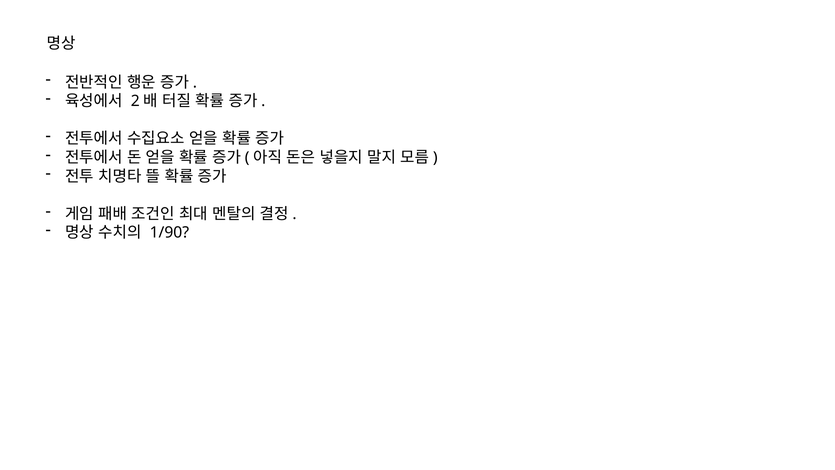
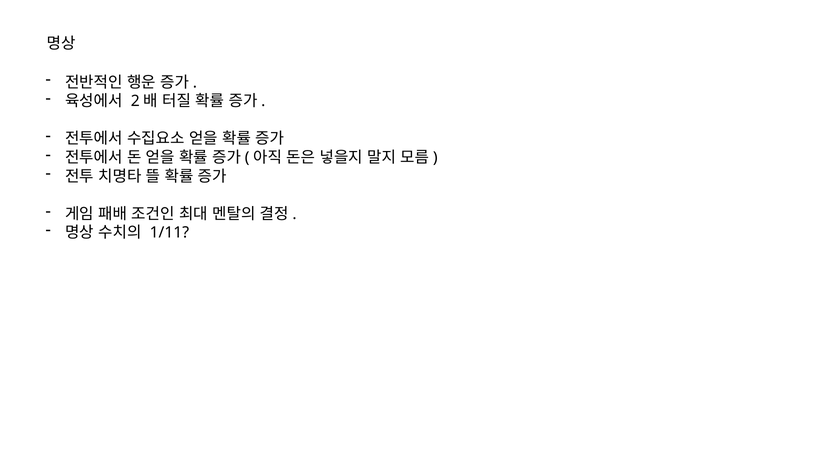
1/90: 1/90 -> 1/11 (169, 233)
